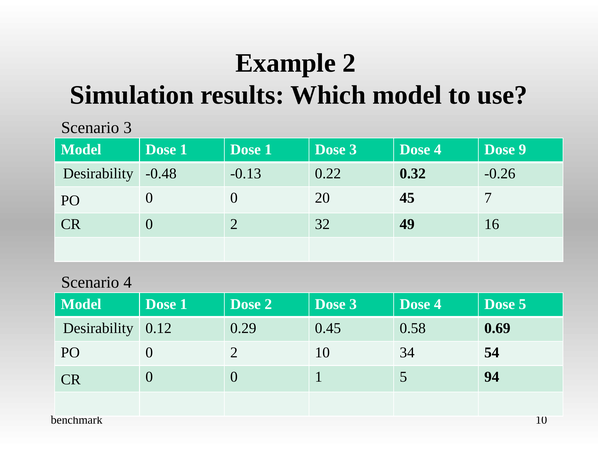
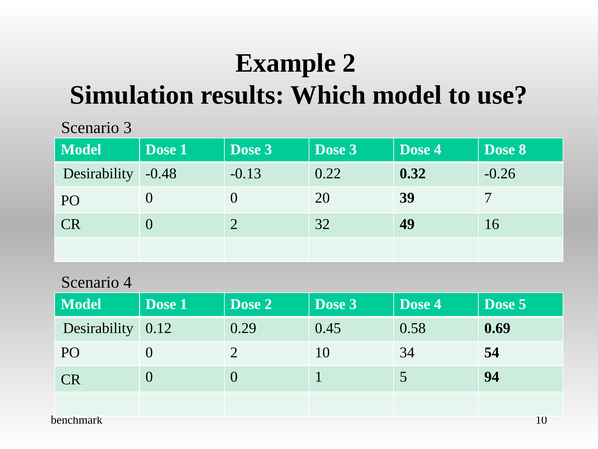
1 Dose 1: 1 -> 3 (268, 149)
9: 9 -> 8 (522, 149)
45: 45 -> 39 (407, 198)
